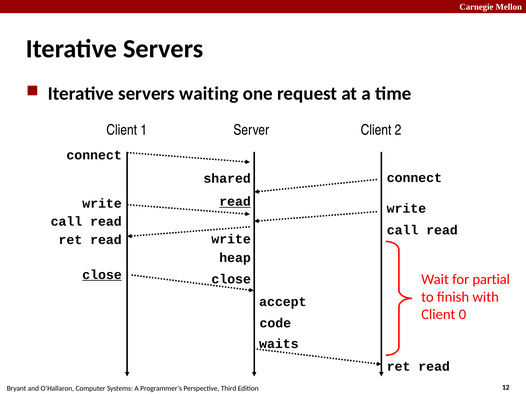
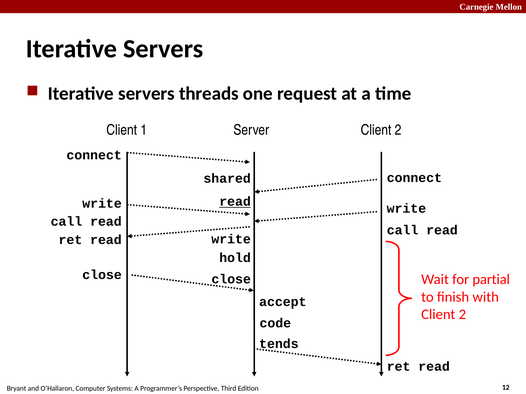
waiting: waiting -> threads (209, 94)
heap: heap -> hold (235, 258)
close underline: present -> none (102, 275)
0: 0 -> 2 (462, 315)
waits: waits -> tends (279, 344)
